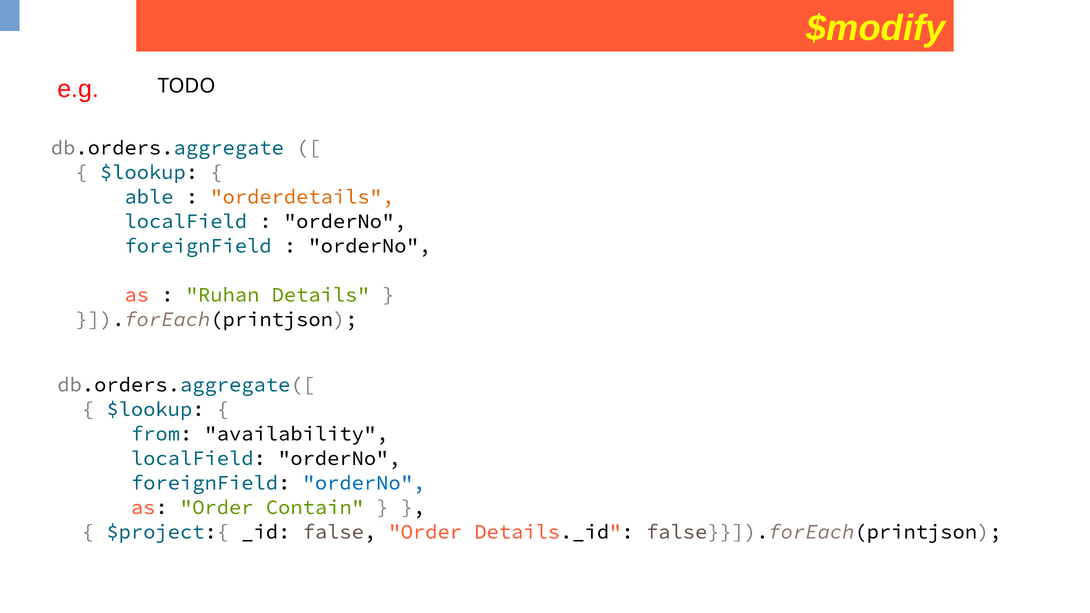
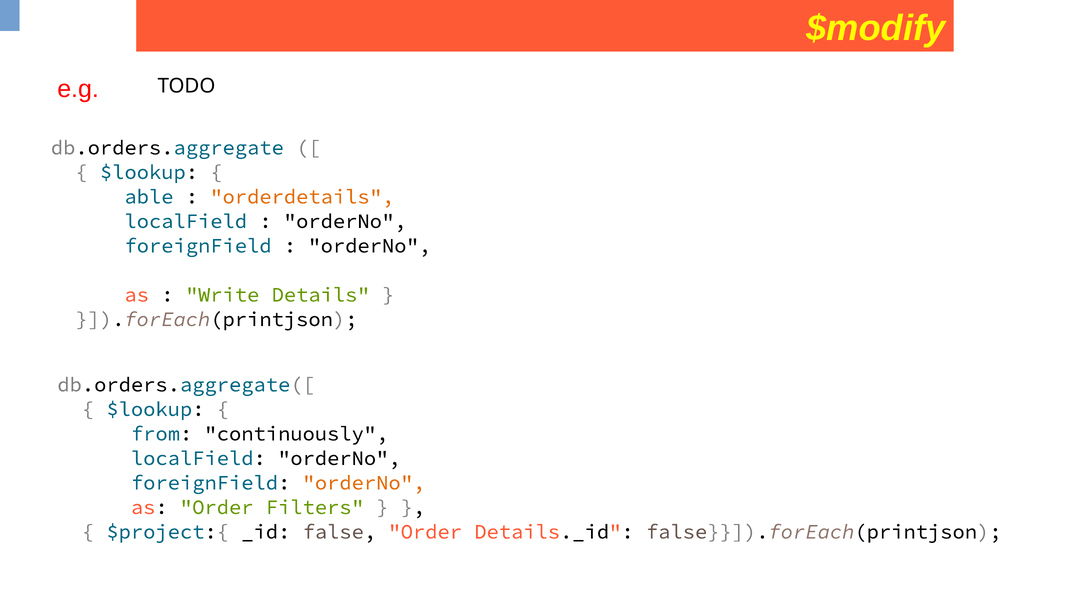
Ruhan: Ruhan -> Write (223, 295)
availability: availability -> continuously (296, 434)
orderNo colour: blue -> orange (364, 483)
Contain: Contain -> Filters (315, 507)
